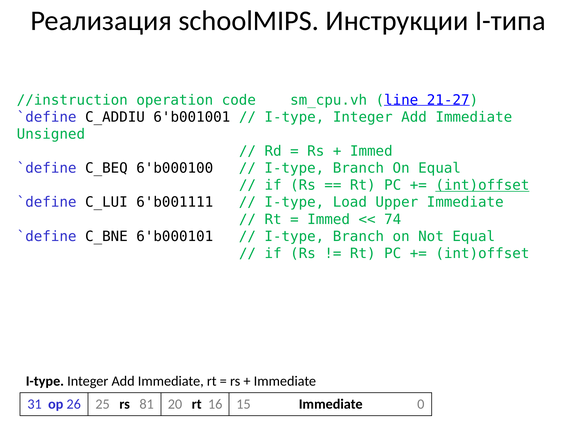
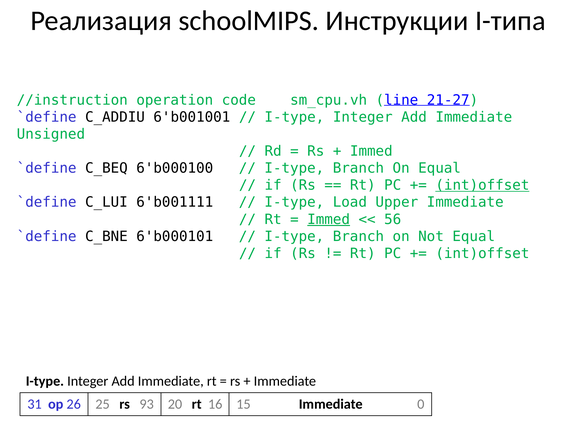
Immed underline: none -> present (329, 219)
74: 74 -> 56 (393, 219)
81: 81 -> 93 (147, 404)
